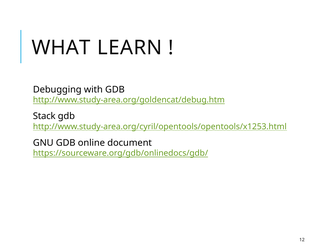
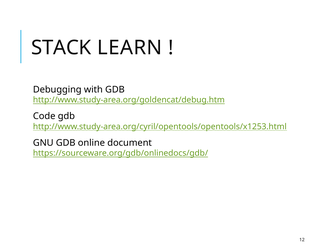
WHAT: WHAT -> STACK (61, 48)
Stack: Stack -> Code (44, 117)
